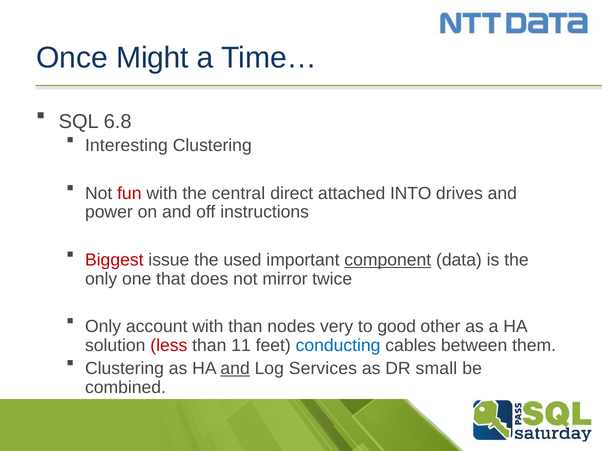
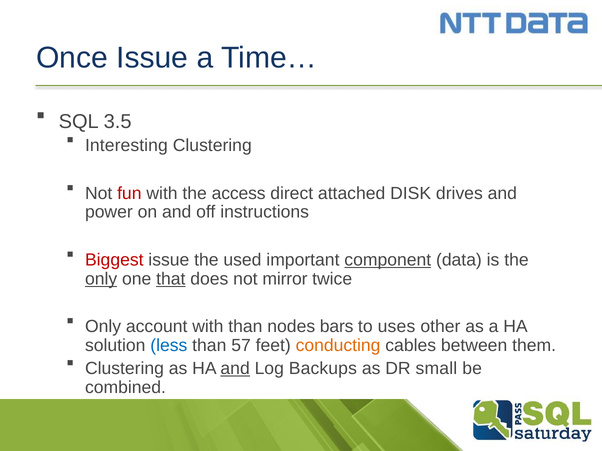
Once Might: Might -> Issue (152, 58)
6.8: 6.8 -> 3.5 (118, 122)
central: central -> access (239, 193)
INTO: INTO -> DISK (411, 193)
only underline: none -> present (101, 279)
that underline: none -> present (171, 279)
very: very -> bars (337, 327)
good: good -> uses (396, 327)
less colour: red -> blue (169, 346)
11: 11 -> 57 (241, 346)
conducting colour: blue -> orange (338, 346)
Services: Services -> Backups (323, 369)
